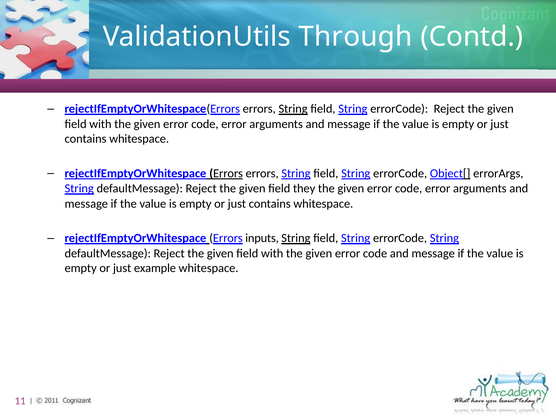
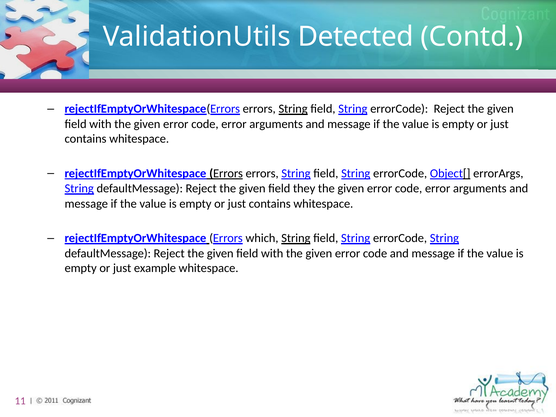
Through: Through -> Detected (356, 37)
inputs: inputs -> which (262, 238)
